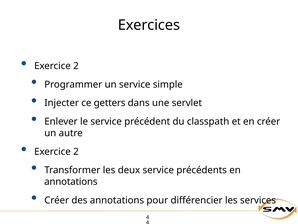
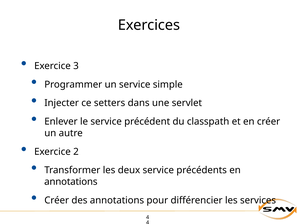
2: 2 -> 3 (76, 66)
getters: getters -> setters (110, 103)
